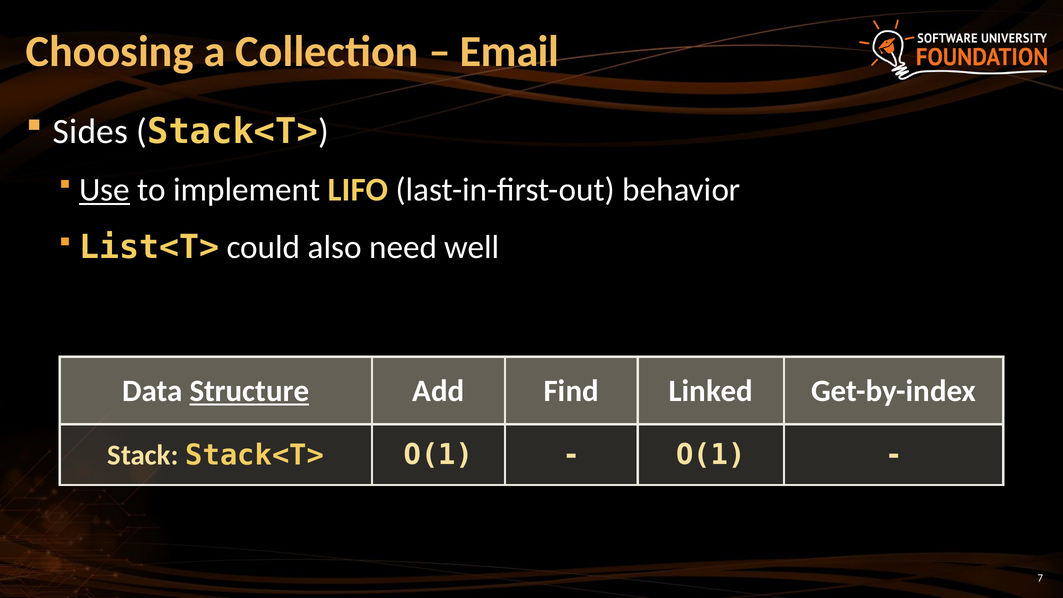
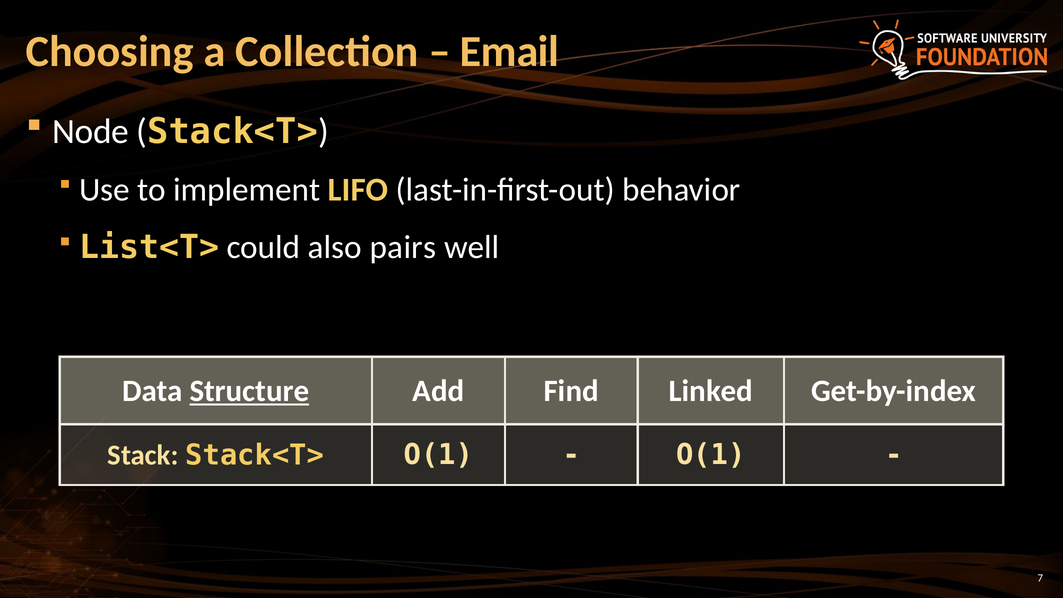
Sides: Sides -> Node (91, 132)
Use underline: present -> none (105, 190)
need: need -> pairs (403, 247)
